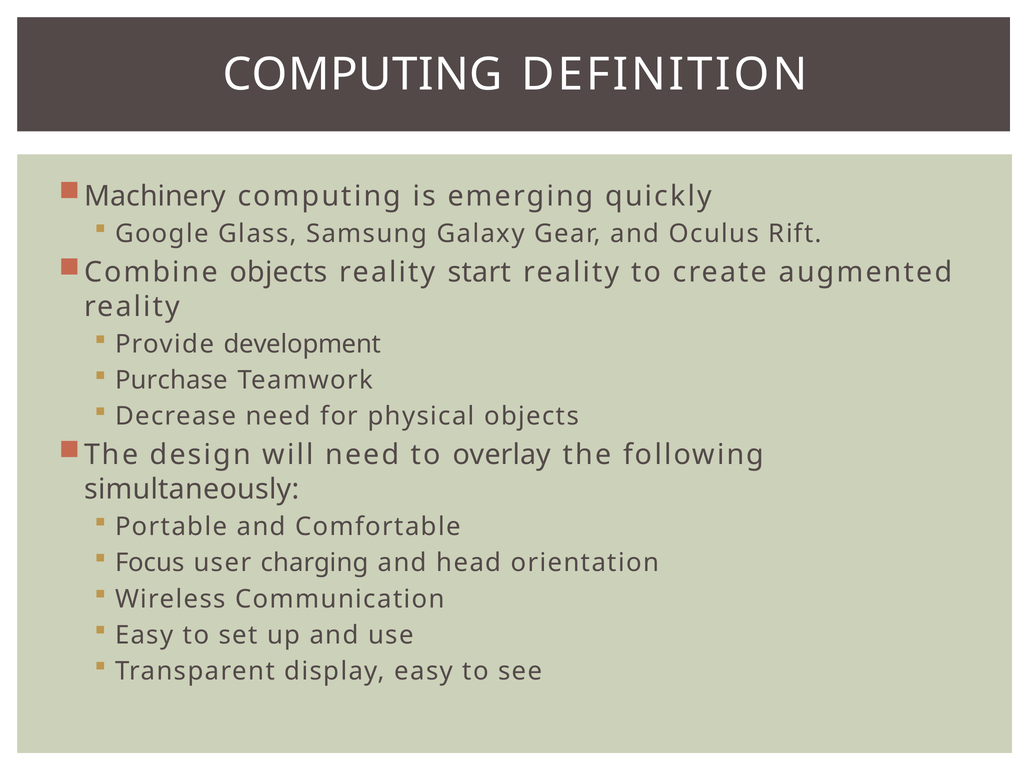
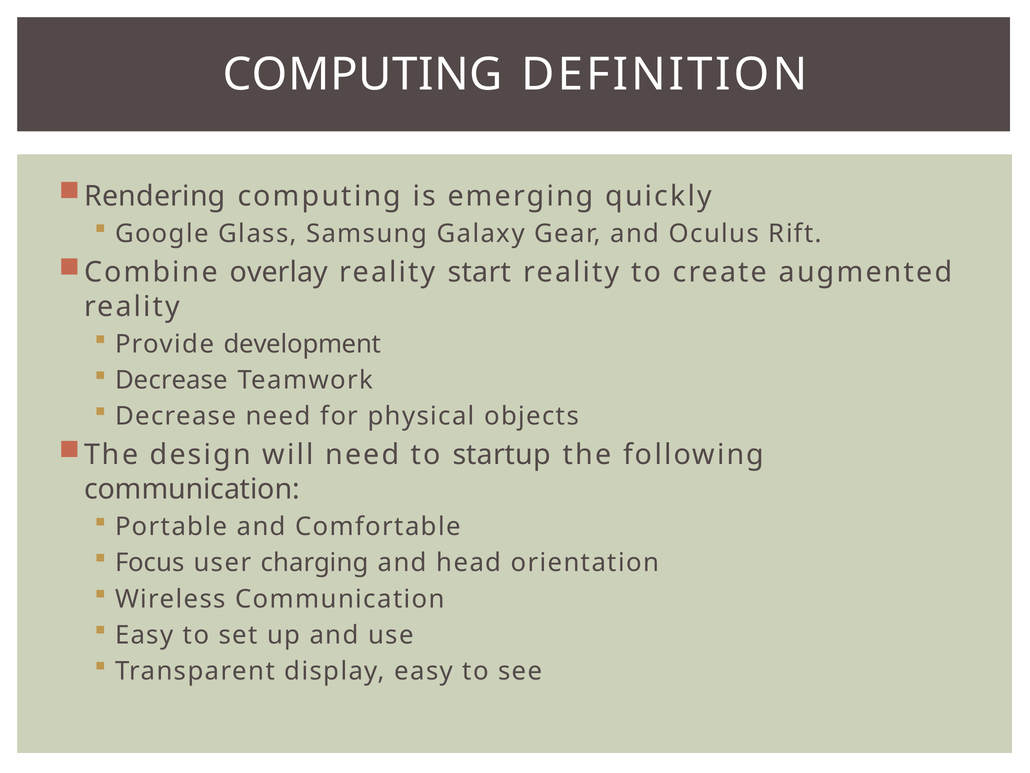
Machinery: Machinery -> Rendering (155, 196)
Combine objects: objects -> overlay (279, 272)
Purchase: Purchase -> Decrease (171, 380)
overlay: overlay -> startup (502, 455)
simultaneously: simultaneously -> communication (192, 489)
